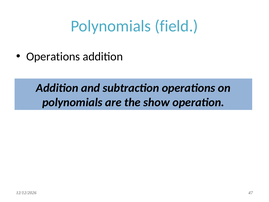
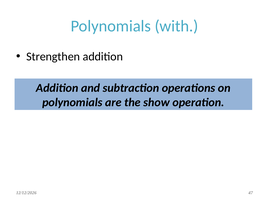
field: field -> with (176, 26)
Operations: Operations -> Strengthen (53, 56)
